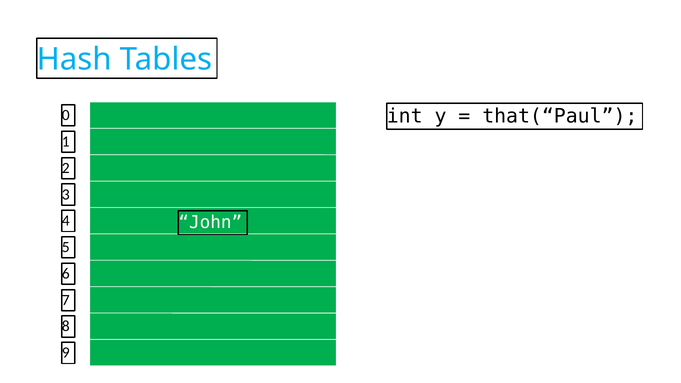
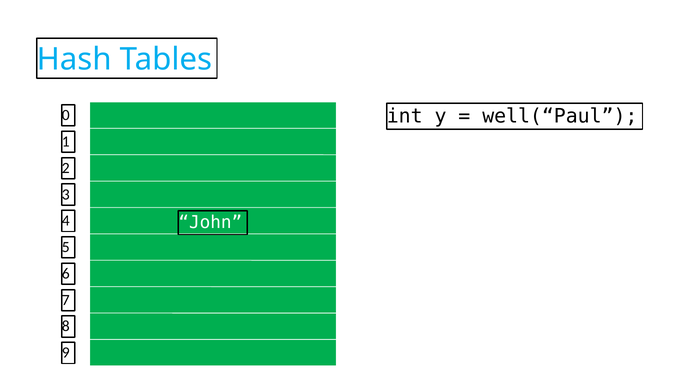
that(“Paul: that(“Paul -> well(“Paul (560, 116)
